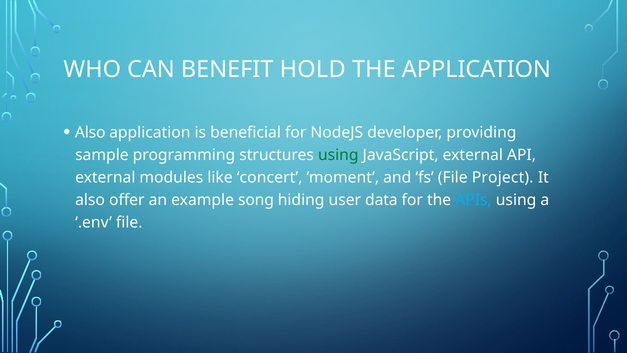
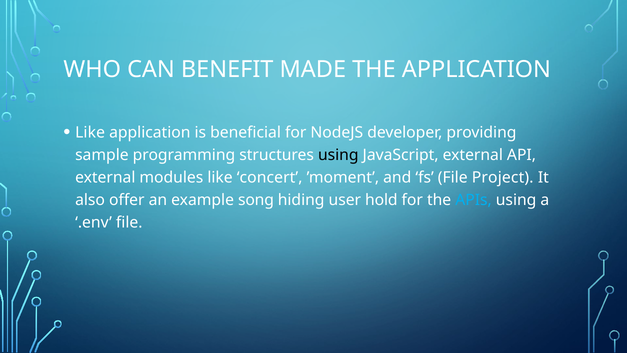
HOLD: HOLD -> MADE (313, 70)
Also: Also -> Like (90, 132)
using colour: green -> black (338, 155)
data: data -> hold (381, 200)
